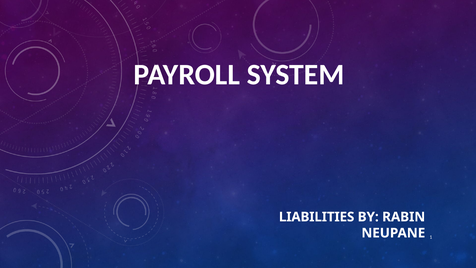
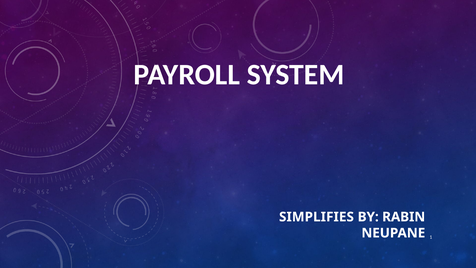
LIABILITIES: LIABILITIES -> SIMPLIFIES (316, 217)
